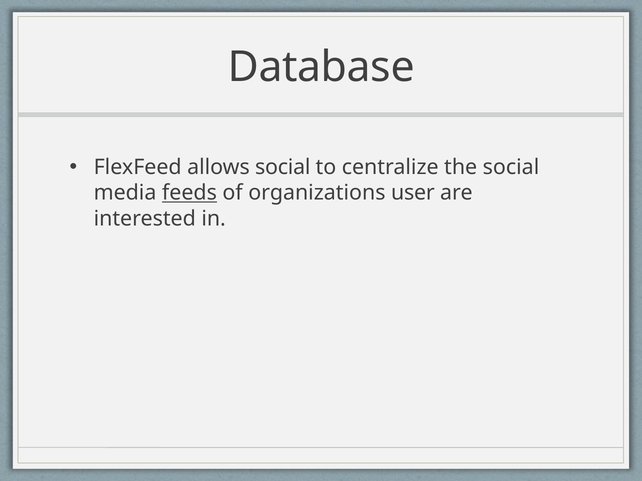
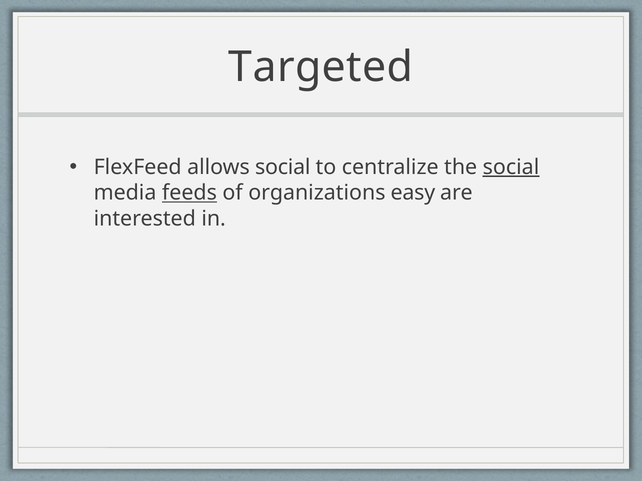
Database: Database -> Targeted (321, 67)
social underline: none -> present (511, 167)
user: user -> easy (413, 193)
